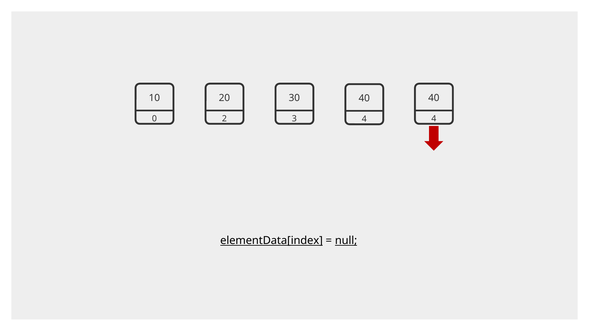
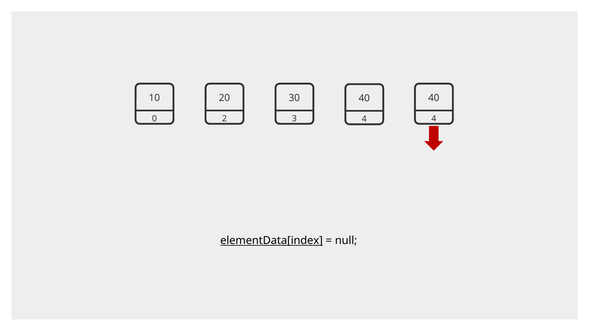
null underline: present -> none (346, 241)
